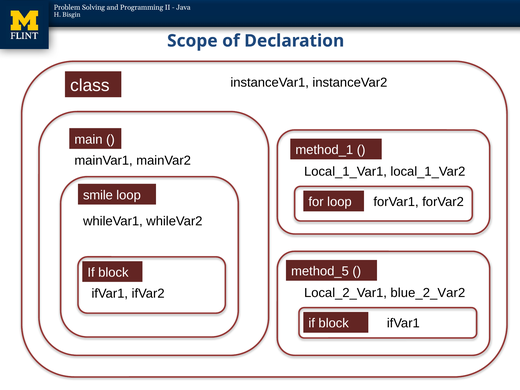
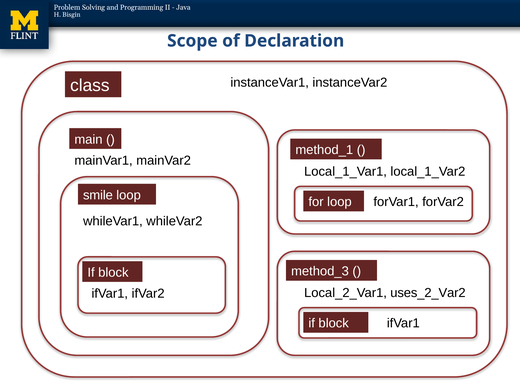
method_5: method_5 -> method_3 (320, 271)
blue_2_Var2: blue_2_Var2 -> uses_2_Var2 (428, 293)
